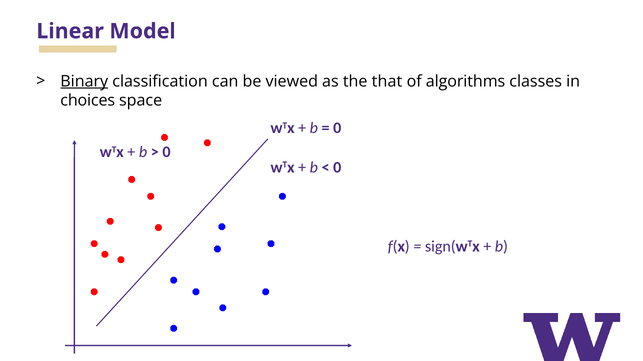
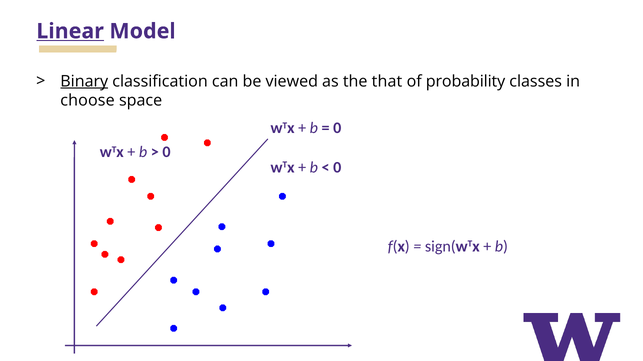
Linear underline: none -> present (70, 31)
algorithms: algorithms -> probability (466, 81)
choices: choices -> choose (88, 101)
